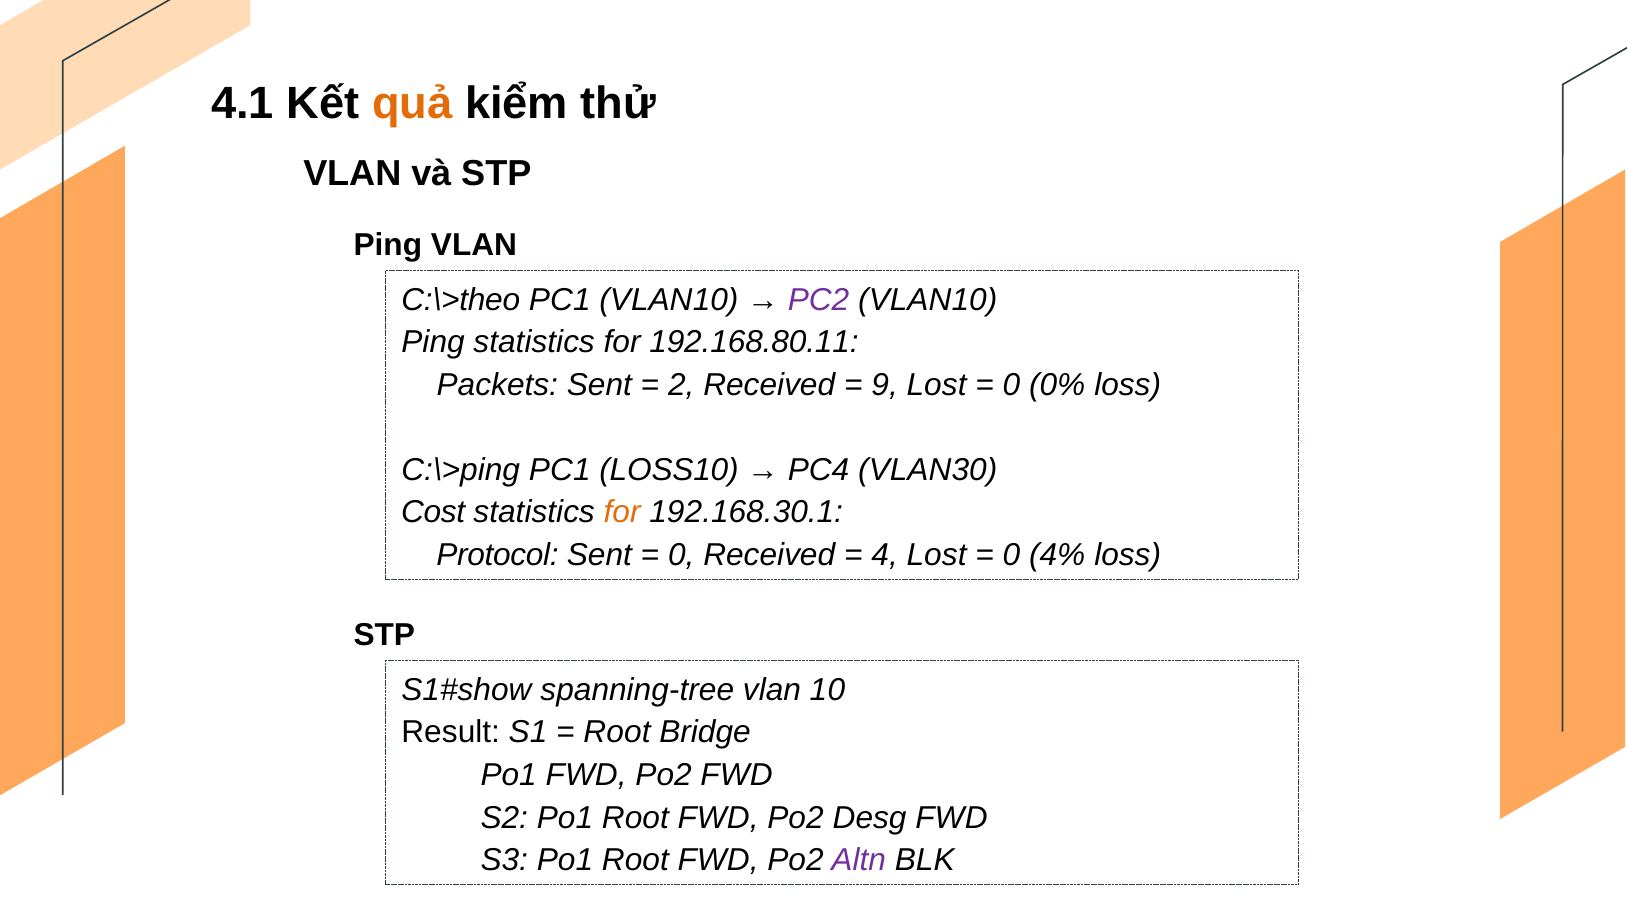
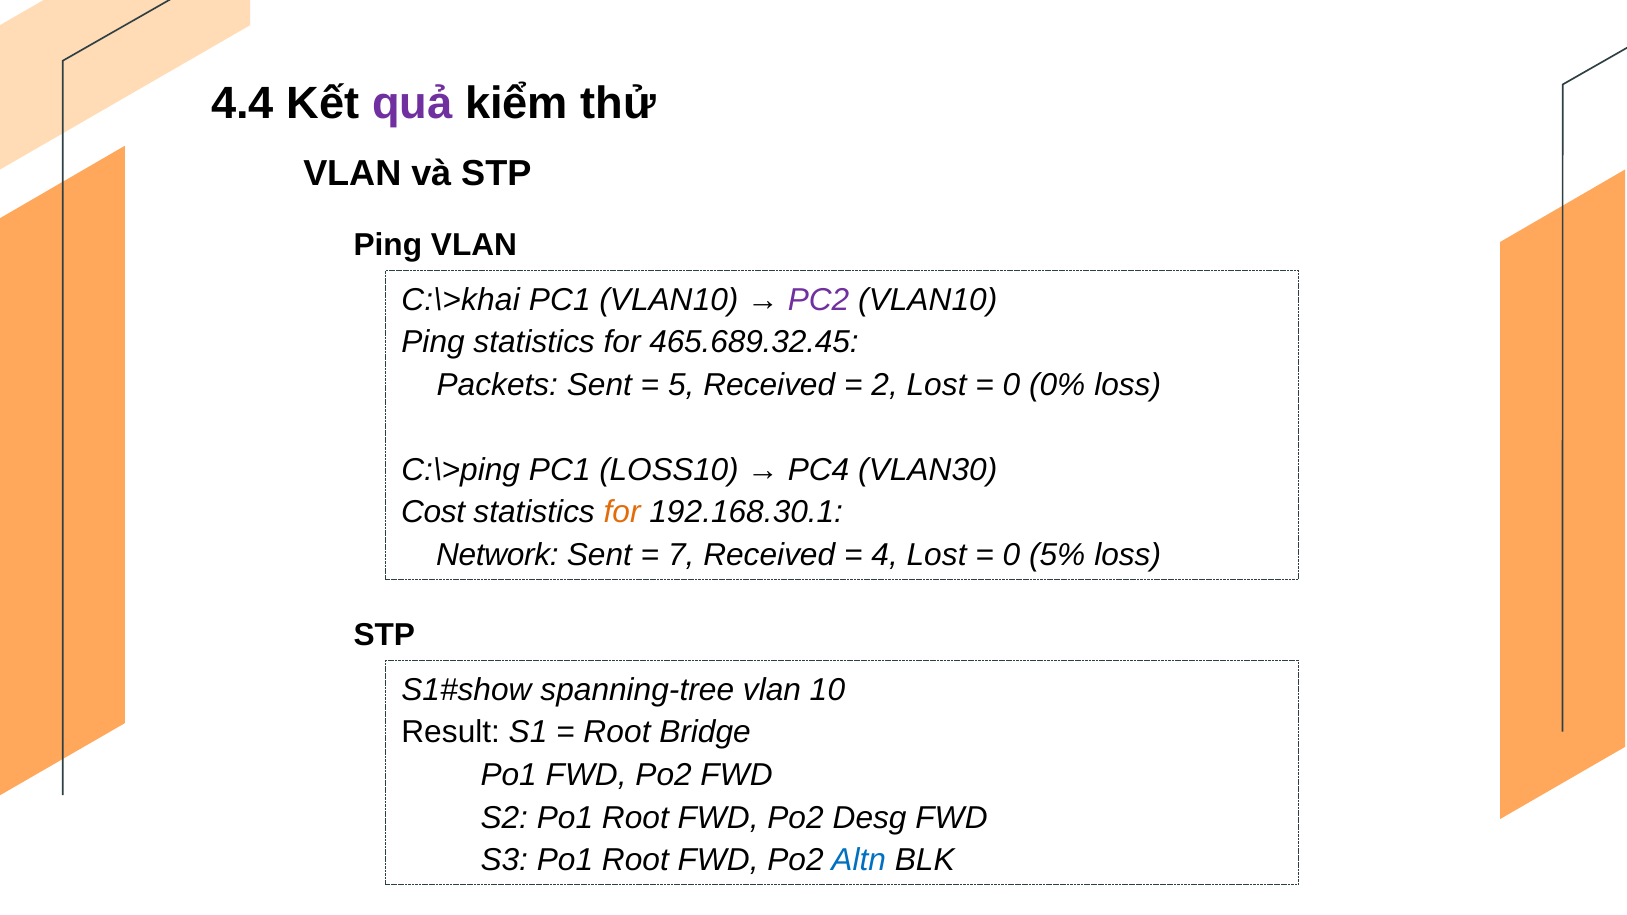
4.1: 4.1 -> 4.4 (243, 104)
quả colour: orange -> purple (412, 104)
C:\>theo: C:\>theo -> C:\>khai (461, 300)
192.168.80.11: 192.168.80.11 -> 465.689.32.45 (754, 342)
2: 2 -> 5 (681, 385)
9: 9 -> 2 (885, 385)
Protocol: Protocol -> Network (497, 555)
0: 0 -> 7 (681, 555)
4%: 4% -> 5% (1057, 555)
Altn colour: purple -> blue (859, 860)
